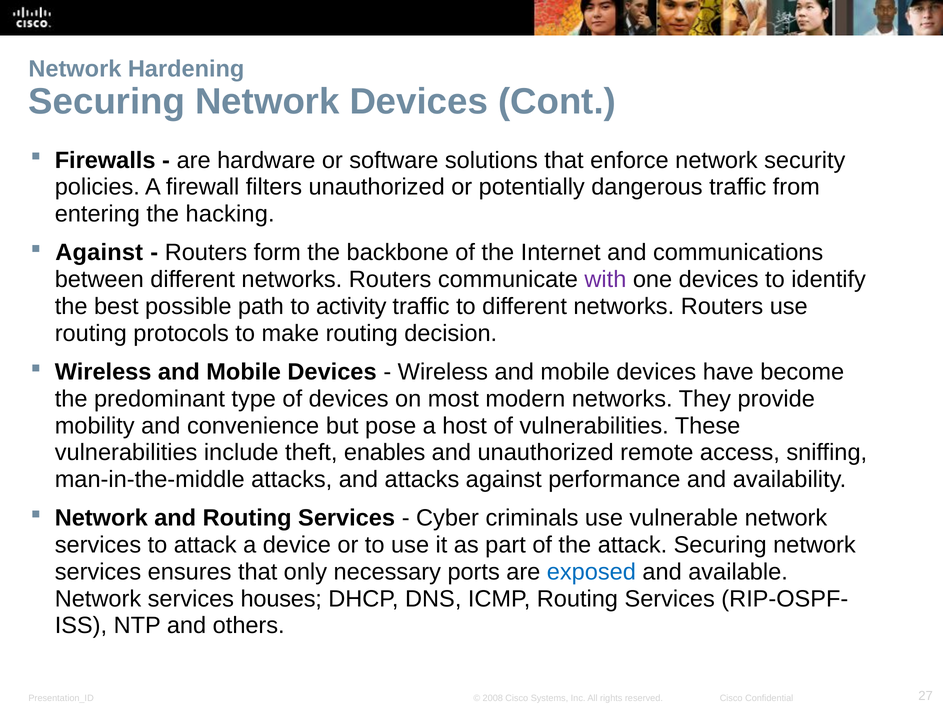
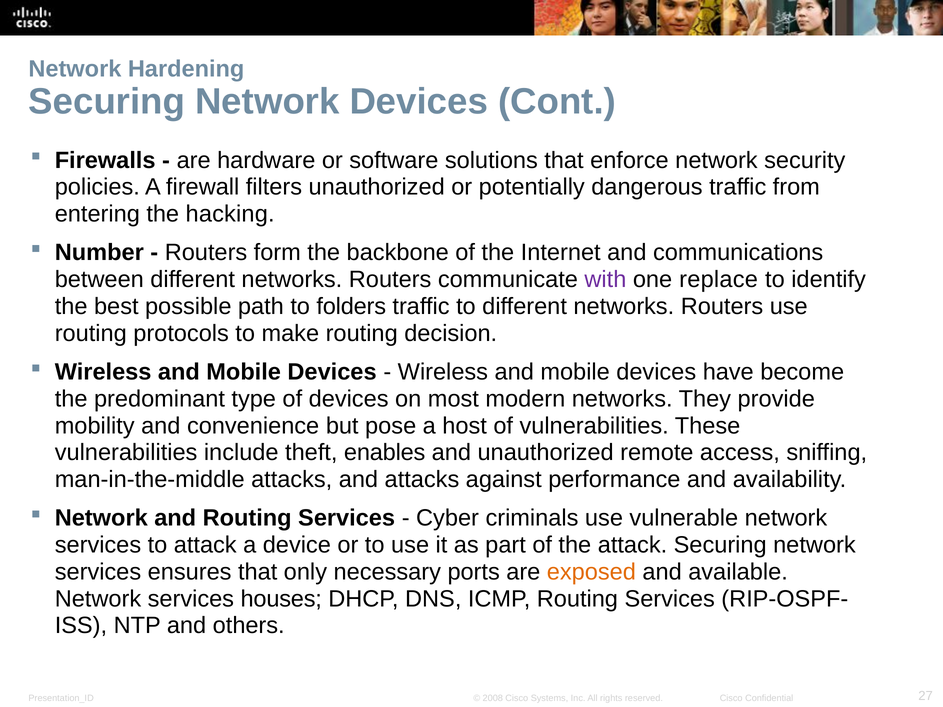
Against: Against -> Number (99, 253)
one devices: devices -> replace (719, 280)
activity: activity -> folders (351, 307)
exposed colour: blue -> orange (591, 572)
